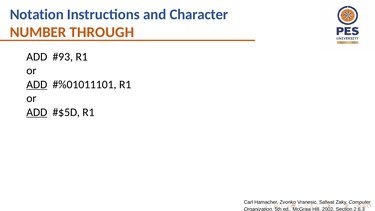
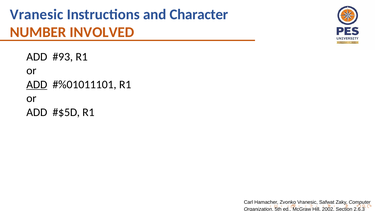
Notation: Notation -> Vranesic (37, 14)
THROUGH: THROUGH -> INVOLVED (102, 32)
ADD underline: present -> none (37, 112)
